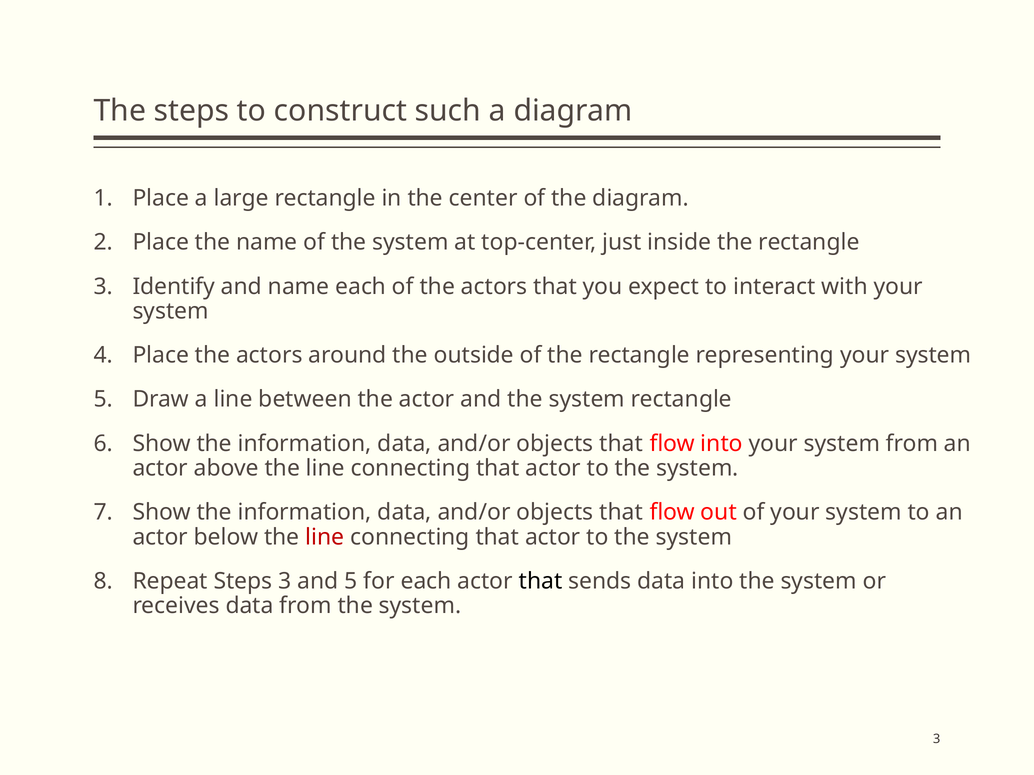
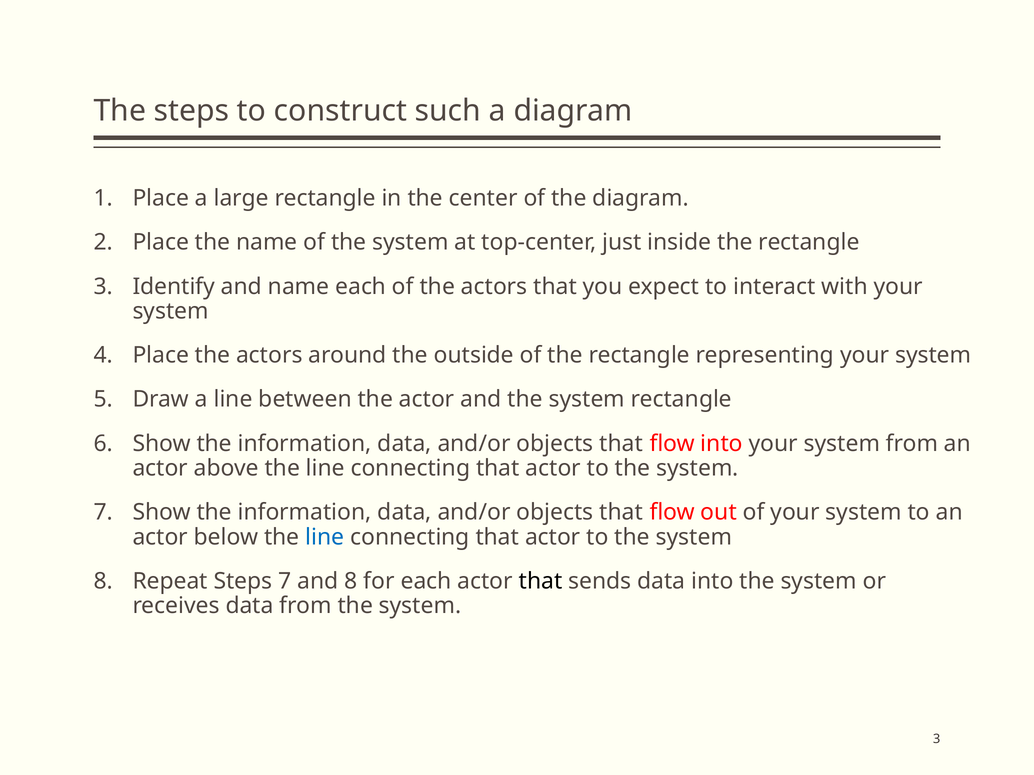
line colour: red -> blue (325, 537)
Steps 3: 3 -> 7 (285, 582)
and 5: 5 -> 8 (351, 582)
